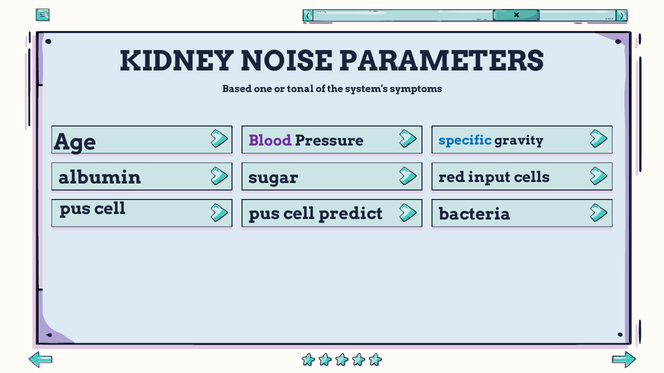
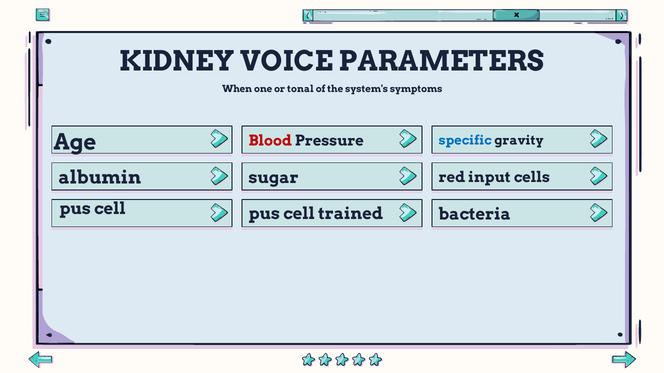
NOISE: NOISE -> VOICE (287, 62)
Based: Based -> When (237, 89)
Blood colour: purple -> red (270, 141)
predict: predict -> trained (351, 214)
